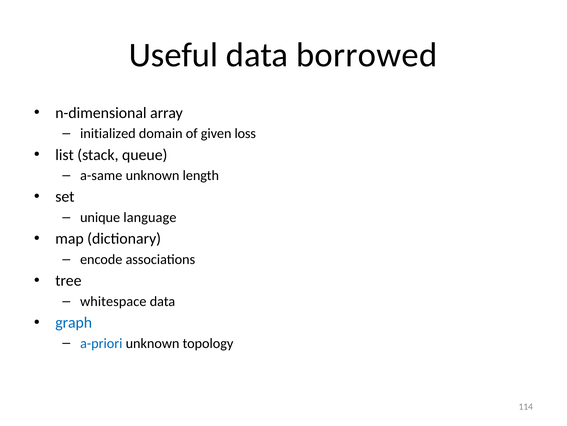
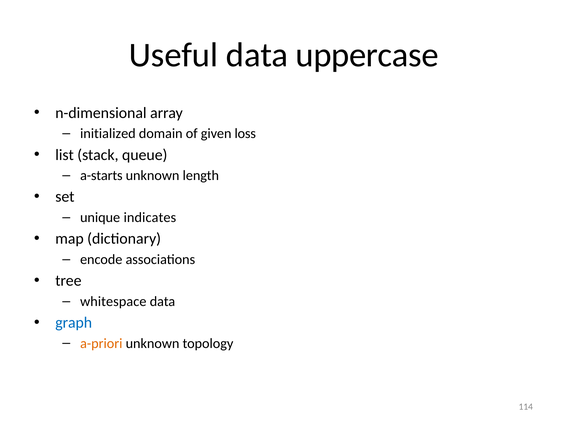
borrowed: borrowed -> uppercase (367, 55)
a-same: a-same -> a-starts (101, 175)
language: language -> indicates (150, 217)
a-priori colour: blue -> orange (101, 343)
